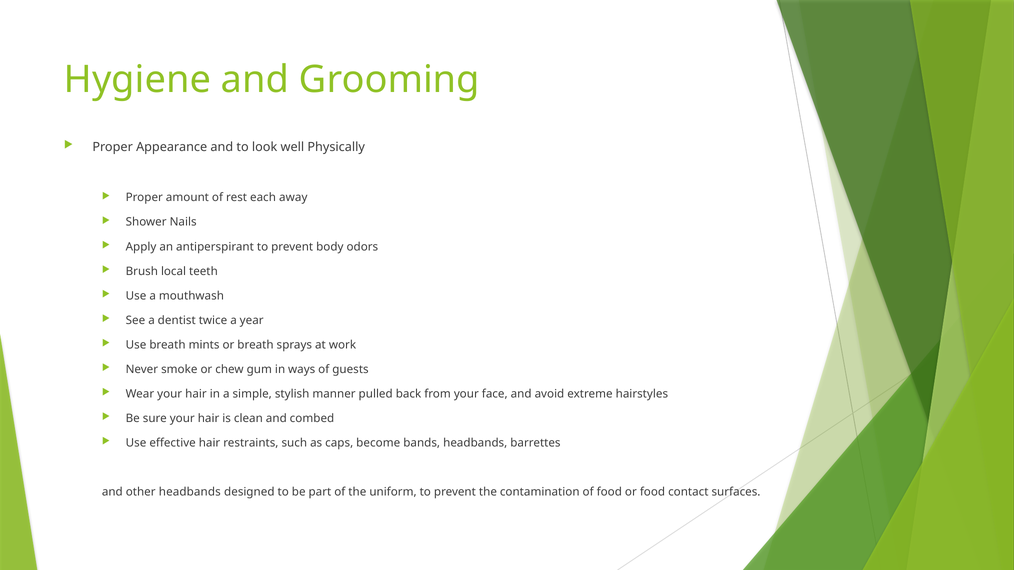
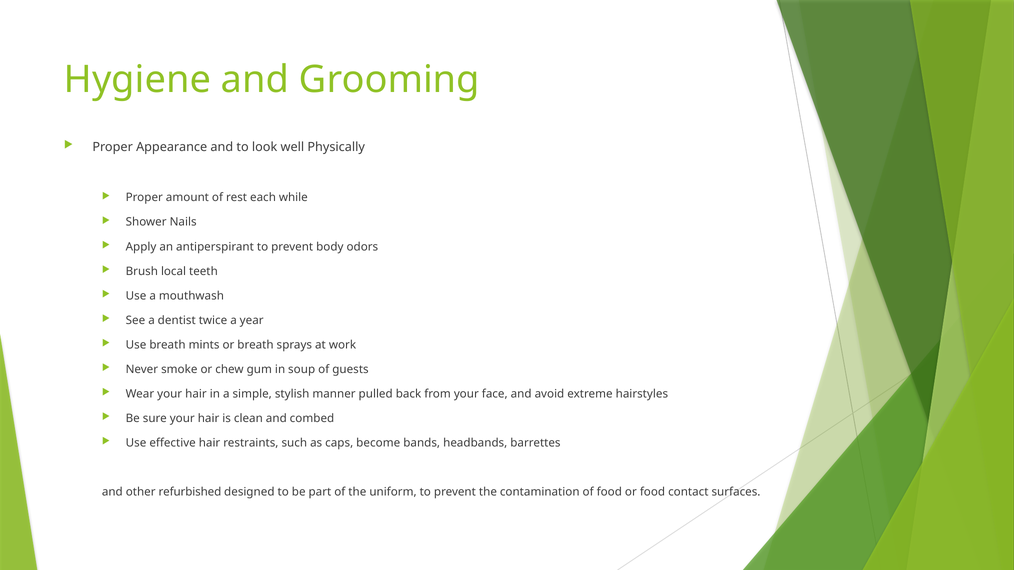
away: away -> while (293, 198)
ways: ways -> soup (302, 369)
other headbands: headbands -> refurbished (190, 492)
